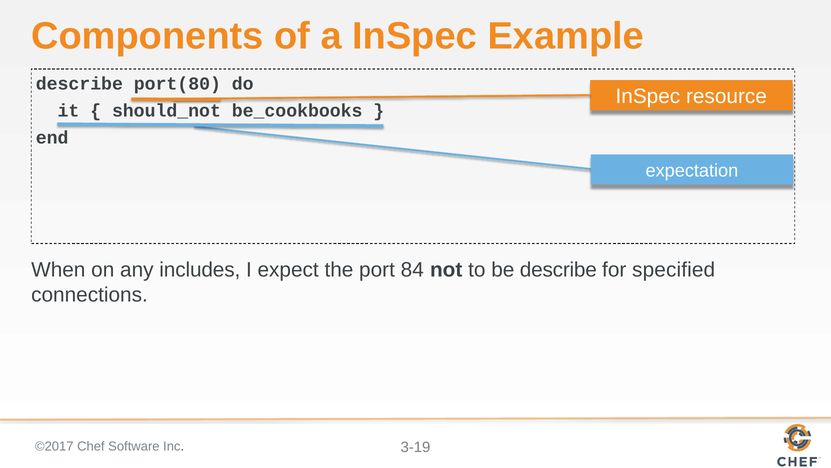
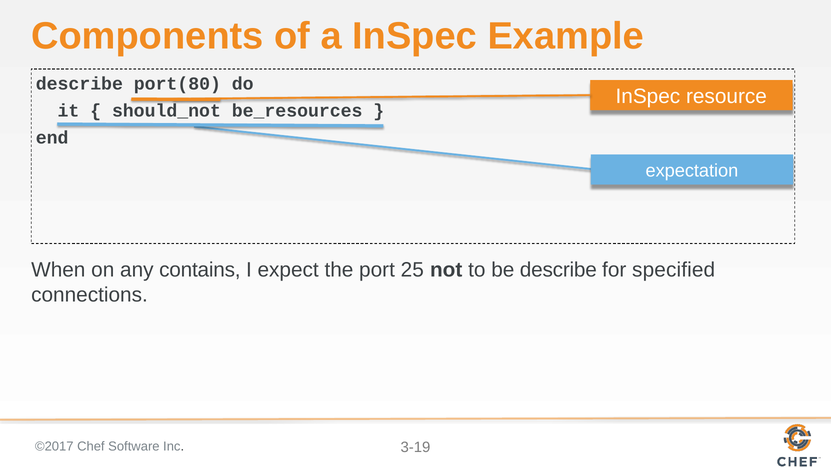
be_cookbooks: be_cookbooks -> be_resources (297, 110)
includes: includes -> contains (200, 269)
84: 84 -> 25 (412, 269)
